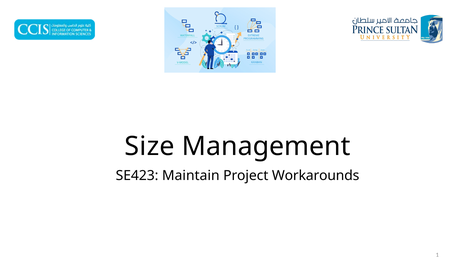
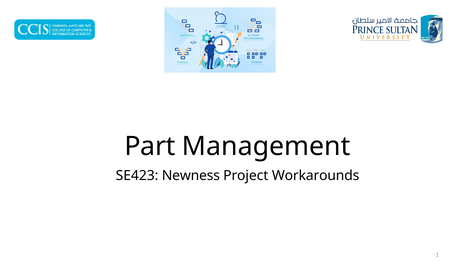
Size: Size -> Part (150, 146)
Maintain: Maintain -> Newness (191, 176)
